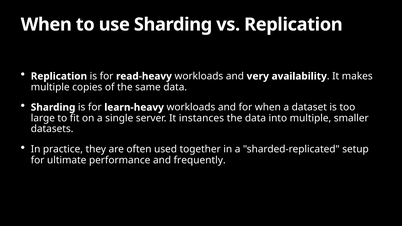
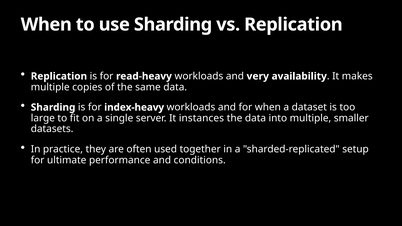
learn-heavy: learn-heavy -> index-heavy (134, 107)
frequently: frequently -> conditions (200, 160)
